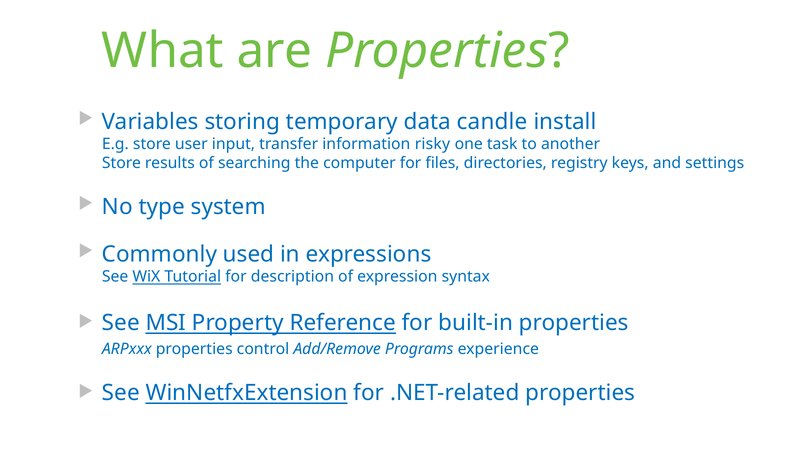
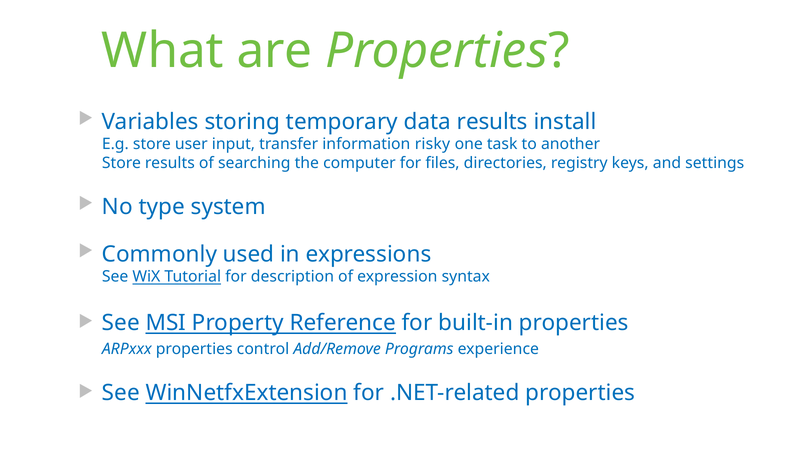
data candle: candle -> results (492, 122)
